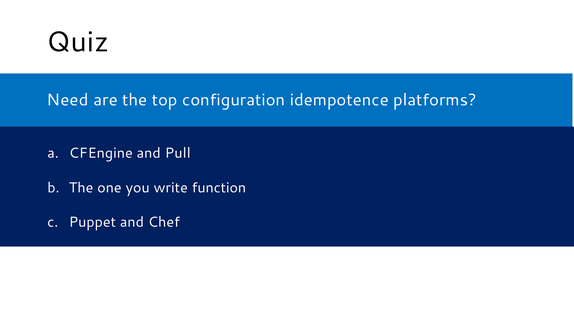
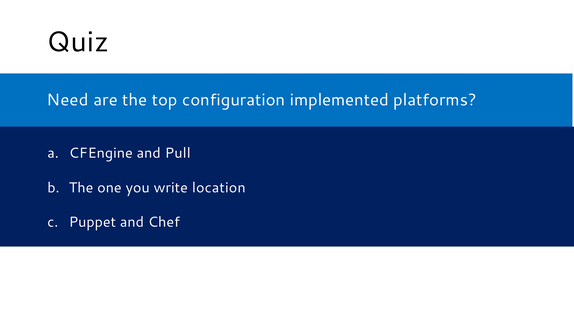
idempotence: idempotence -> implemented (339, 100)
function: function -> location (219, 188)
